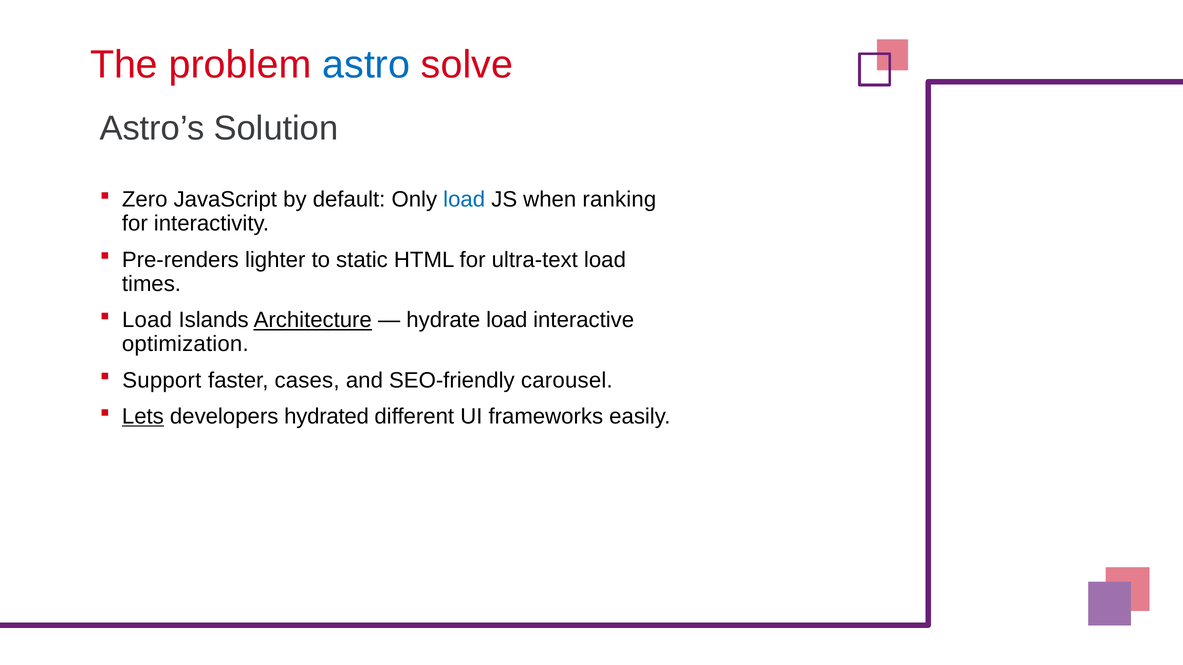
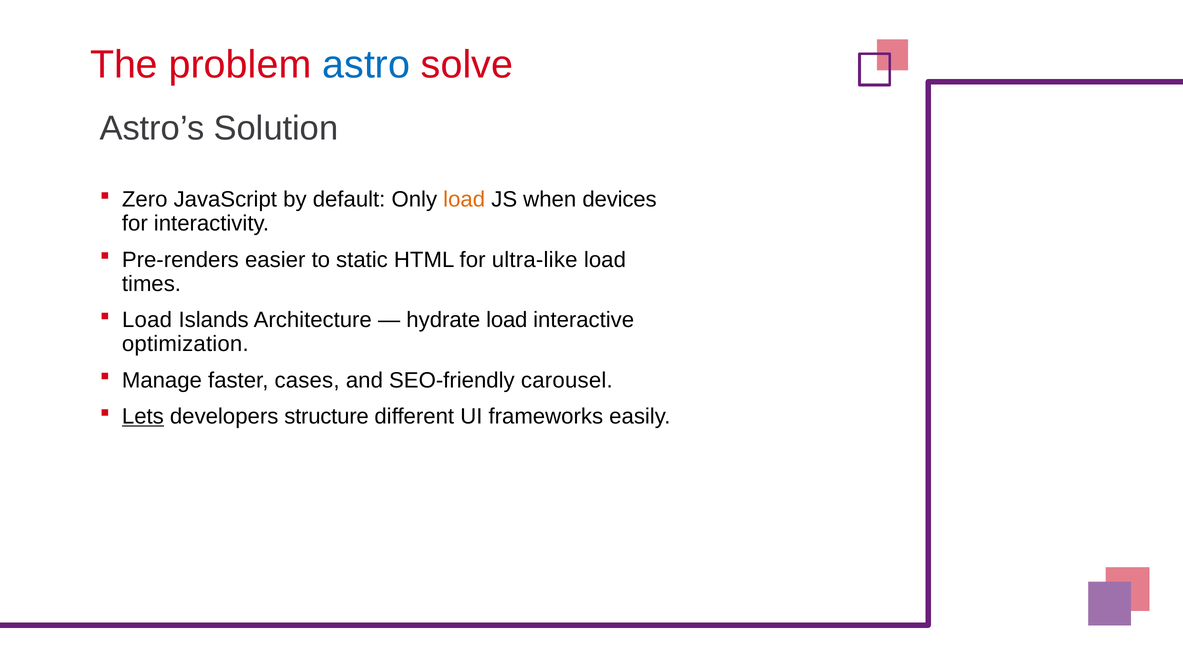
load colour: blue -> orange (464, 200)
ranking: ranking -> devices (620, 200)
lighter: lighter -> easier (275, 260)
ultra-text: ultra-text -> ultra-like (535, 260)
Architecture underline: present -> none (313, 320)
Support: Support -> Manage (162, 381)
hydrated: hydrated -> structure (327, 417)
